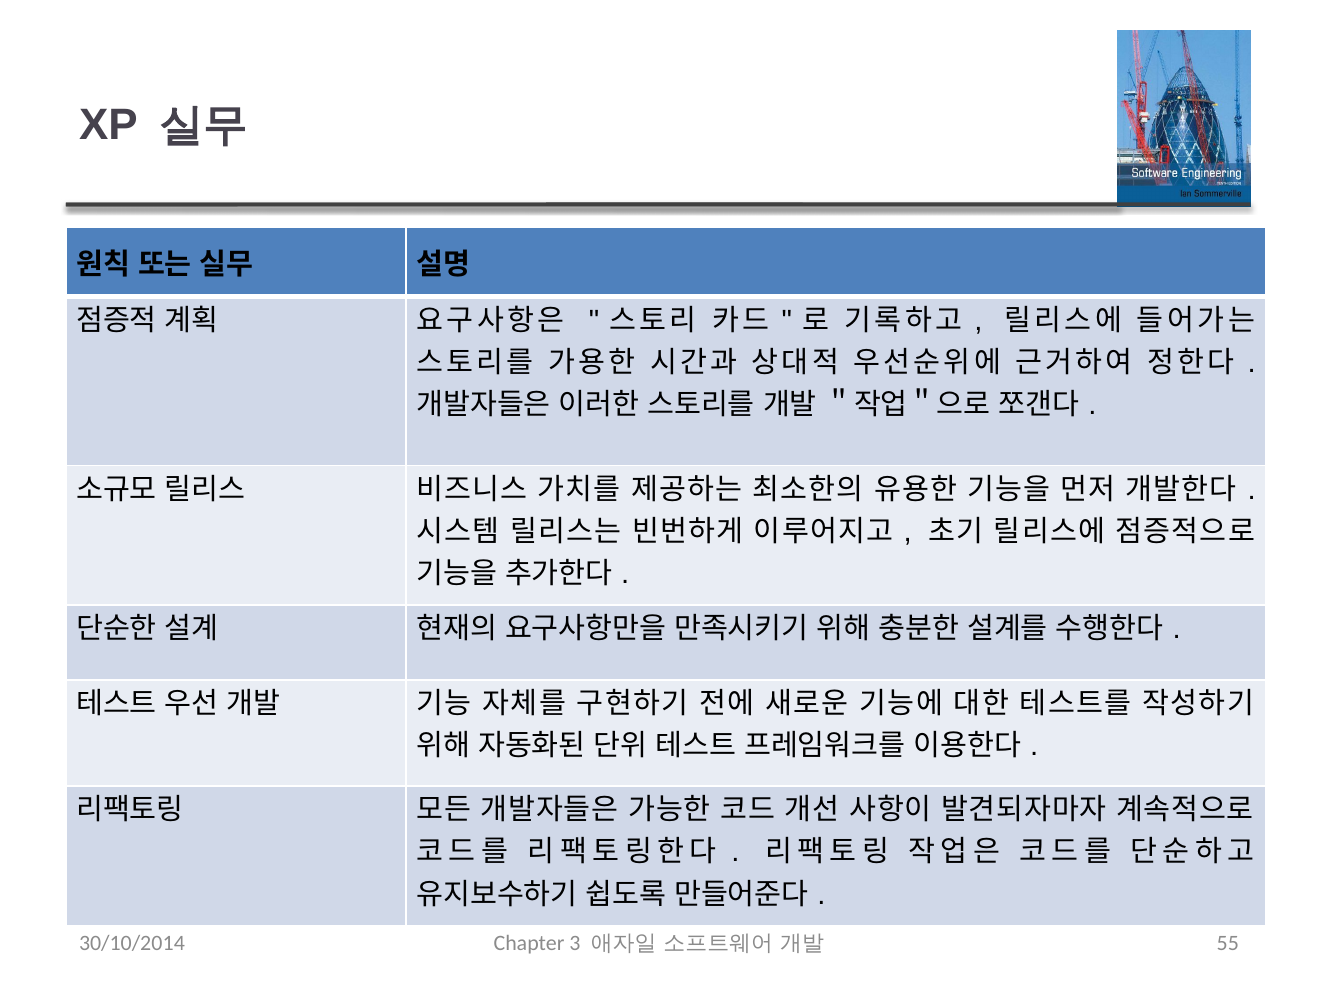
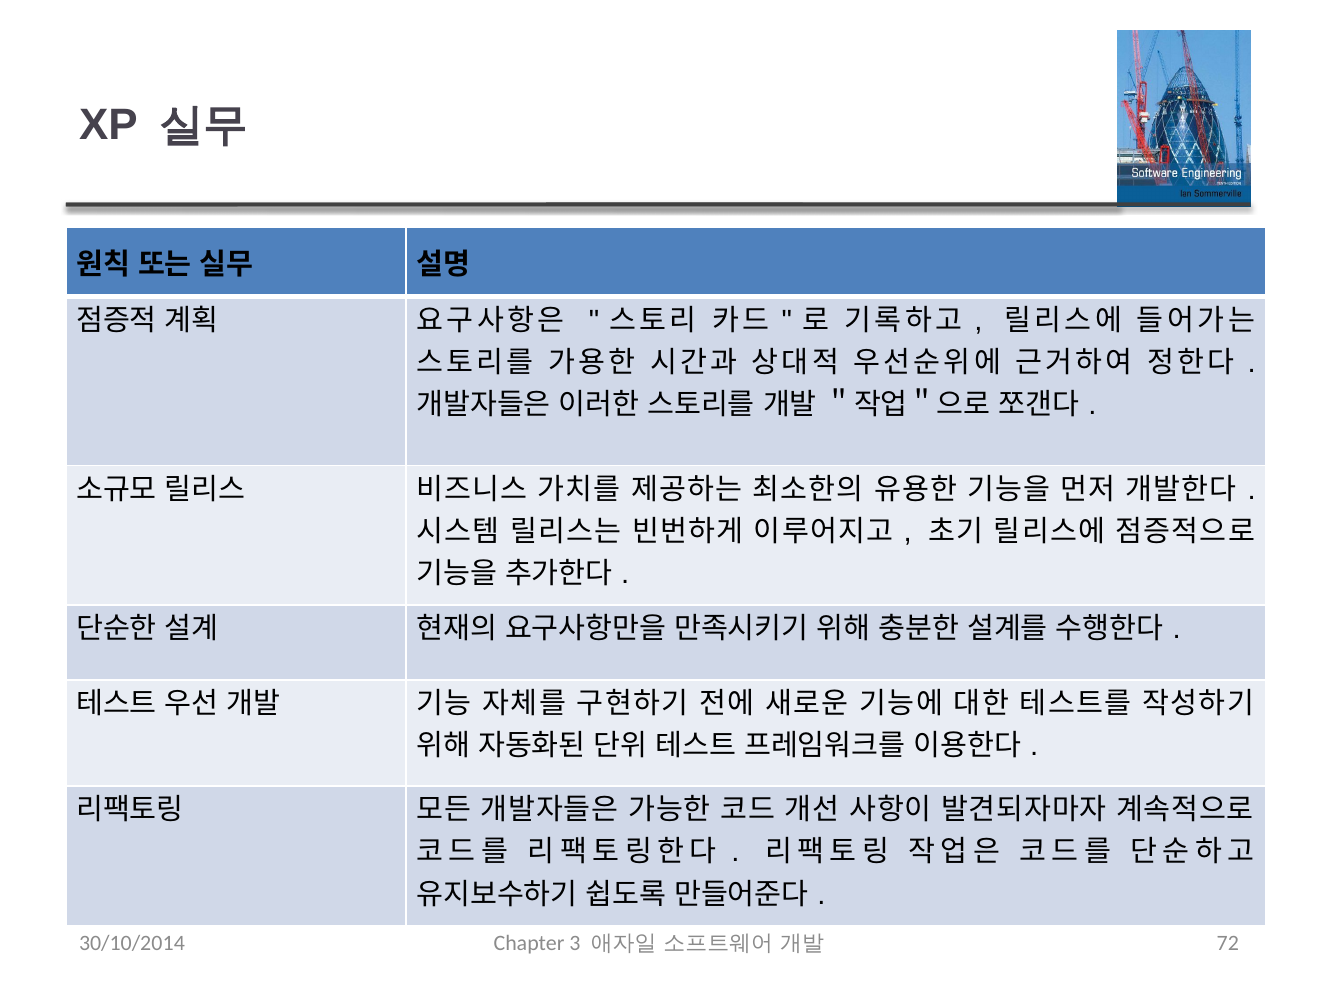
55: 55 -> 72 (1228, 944)
